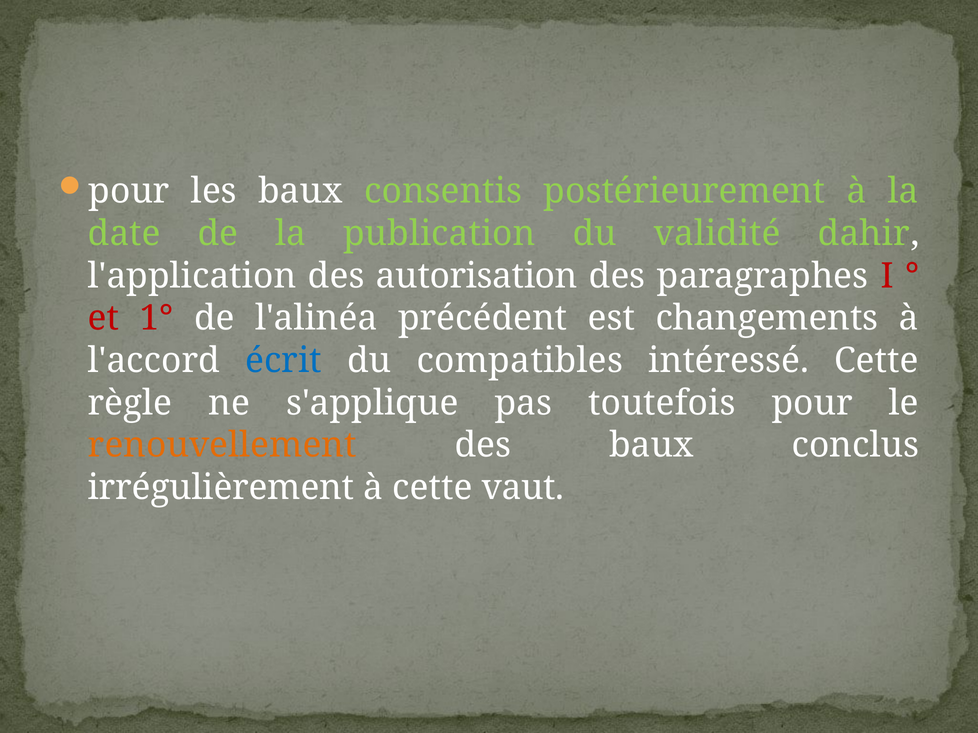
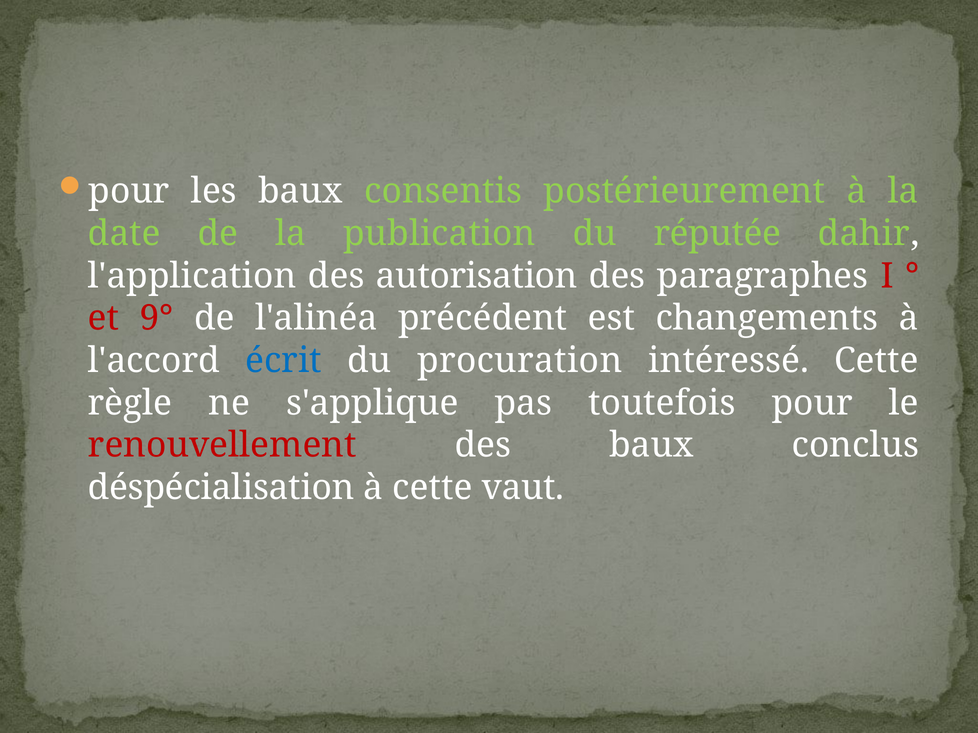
validité: validité -> réputée (717, 234)
1°: 1° -> 9° (157, 319)
compatibles: compatibles -> procuration (520, 361)
renouvellement colour: orange -> red (222, 446)
irrégulièrement: irrégulièrement -> déspécialisation (221, 488)
